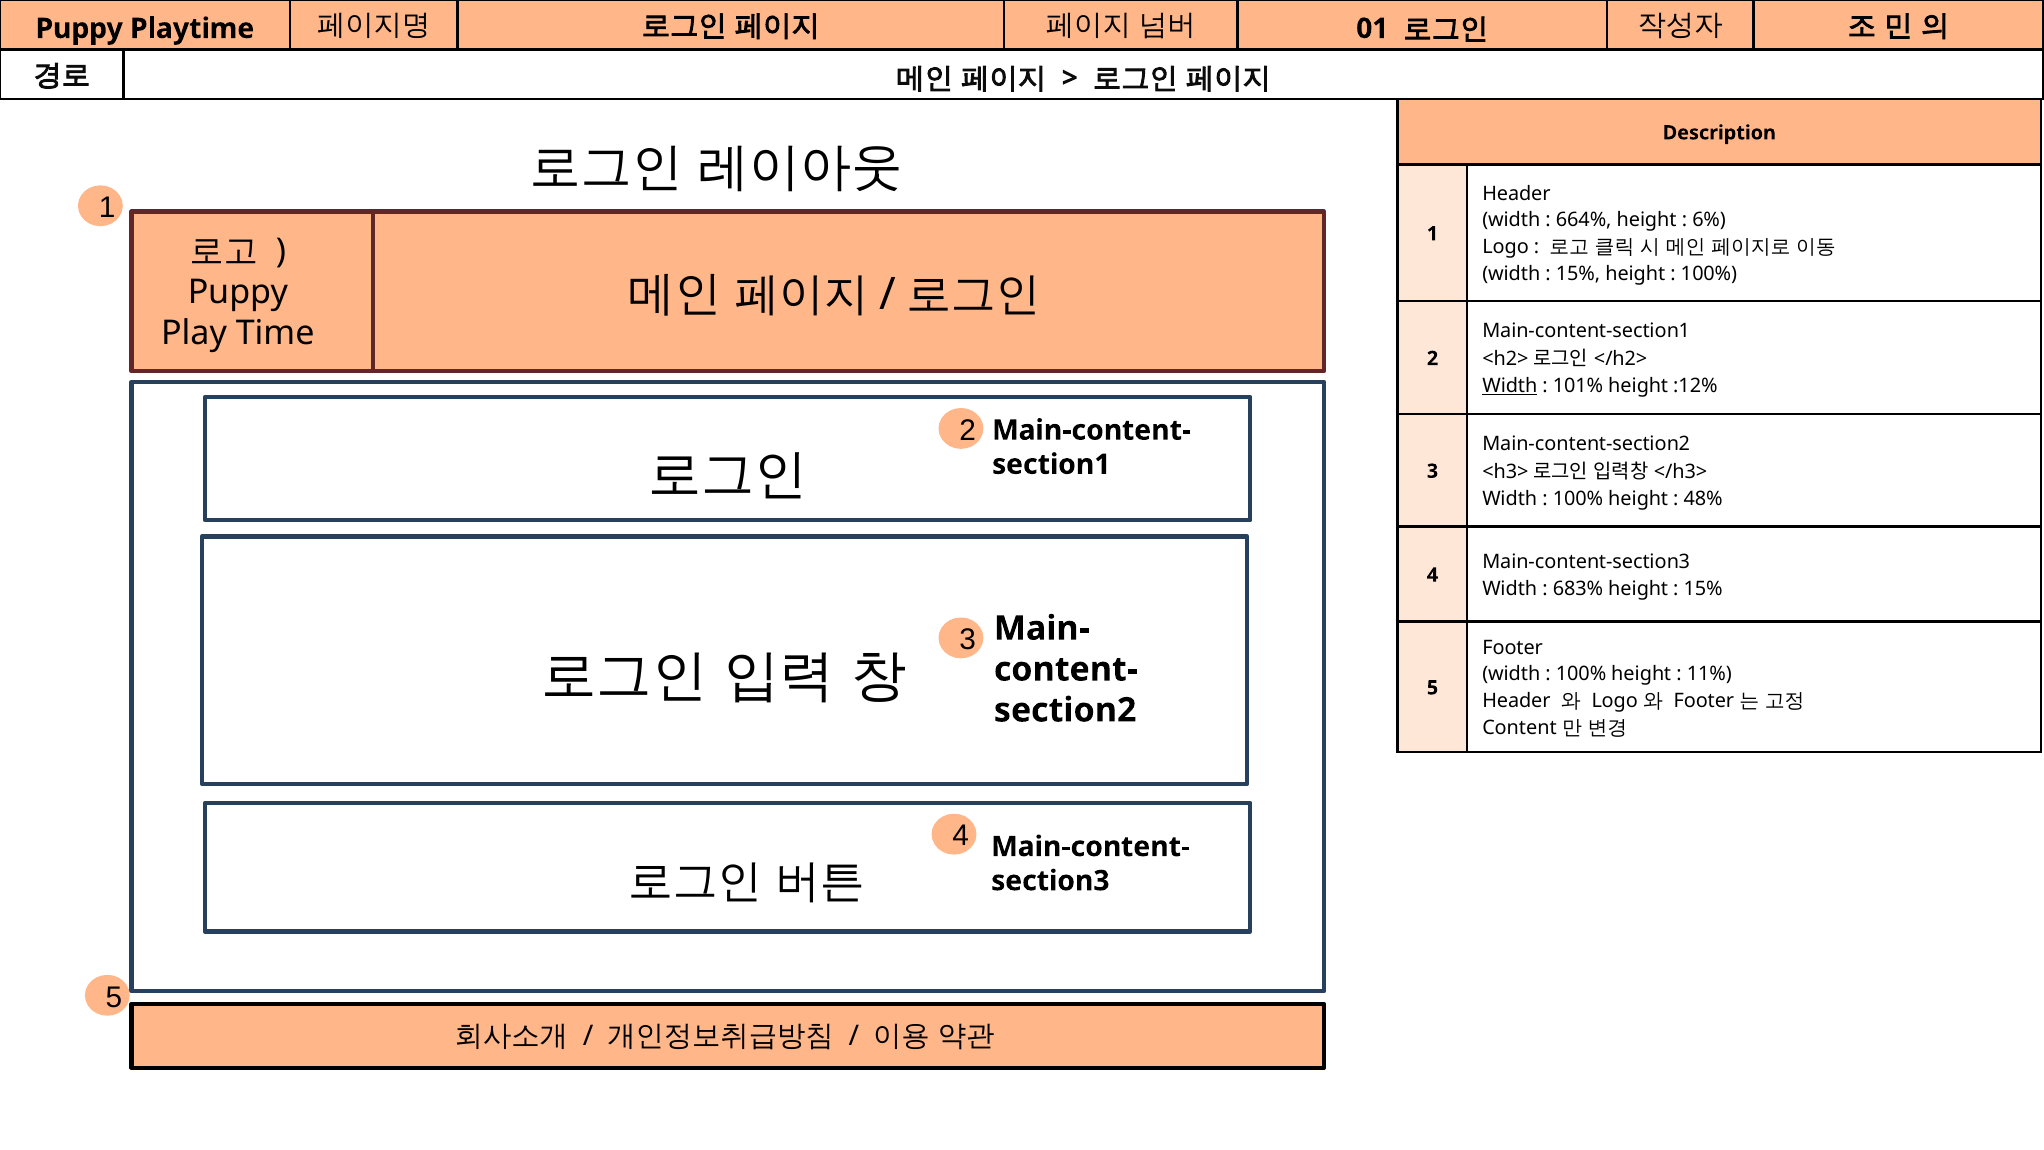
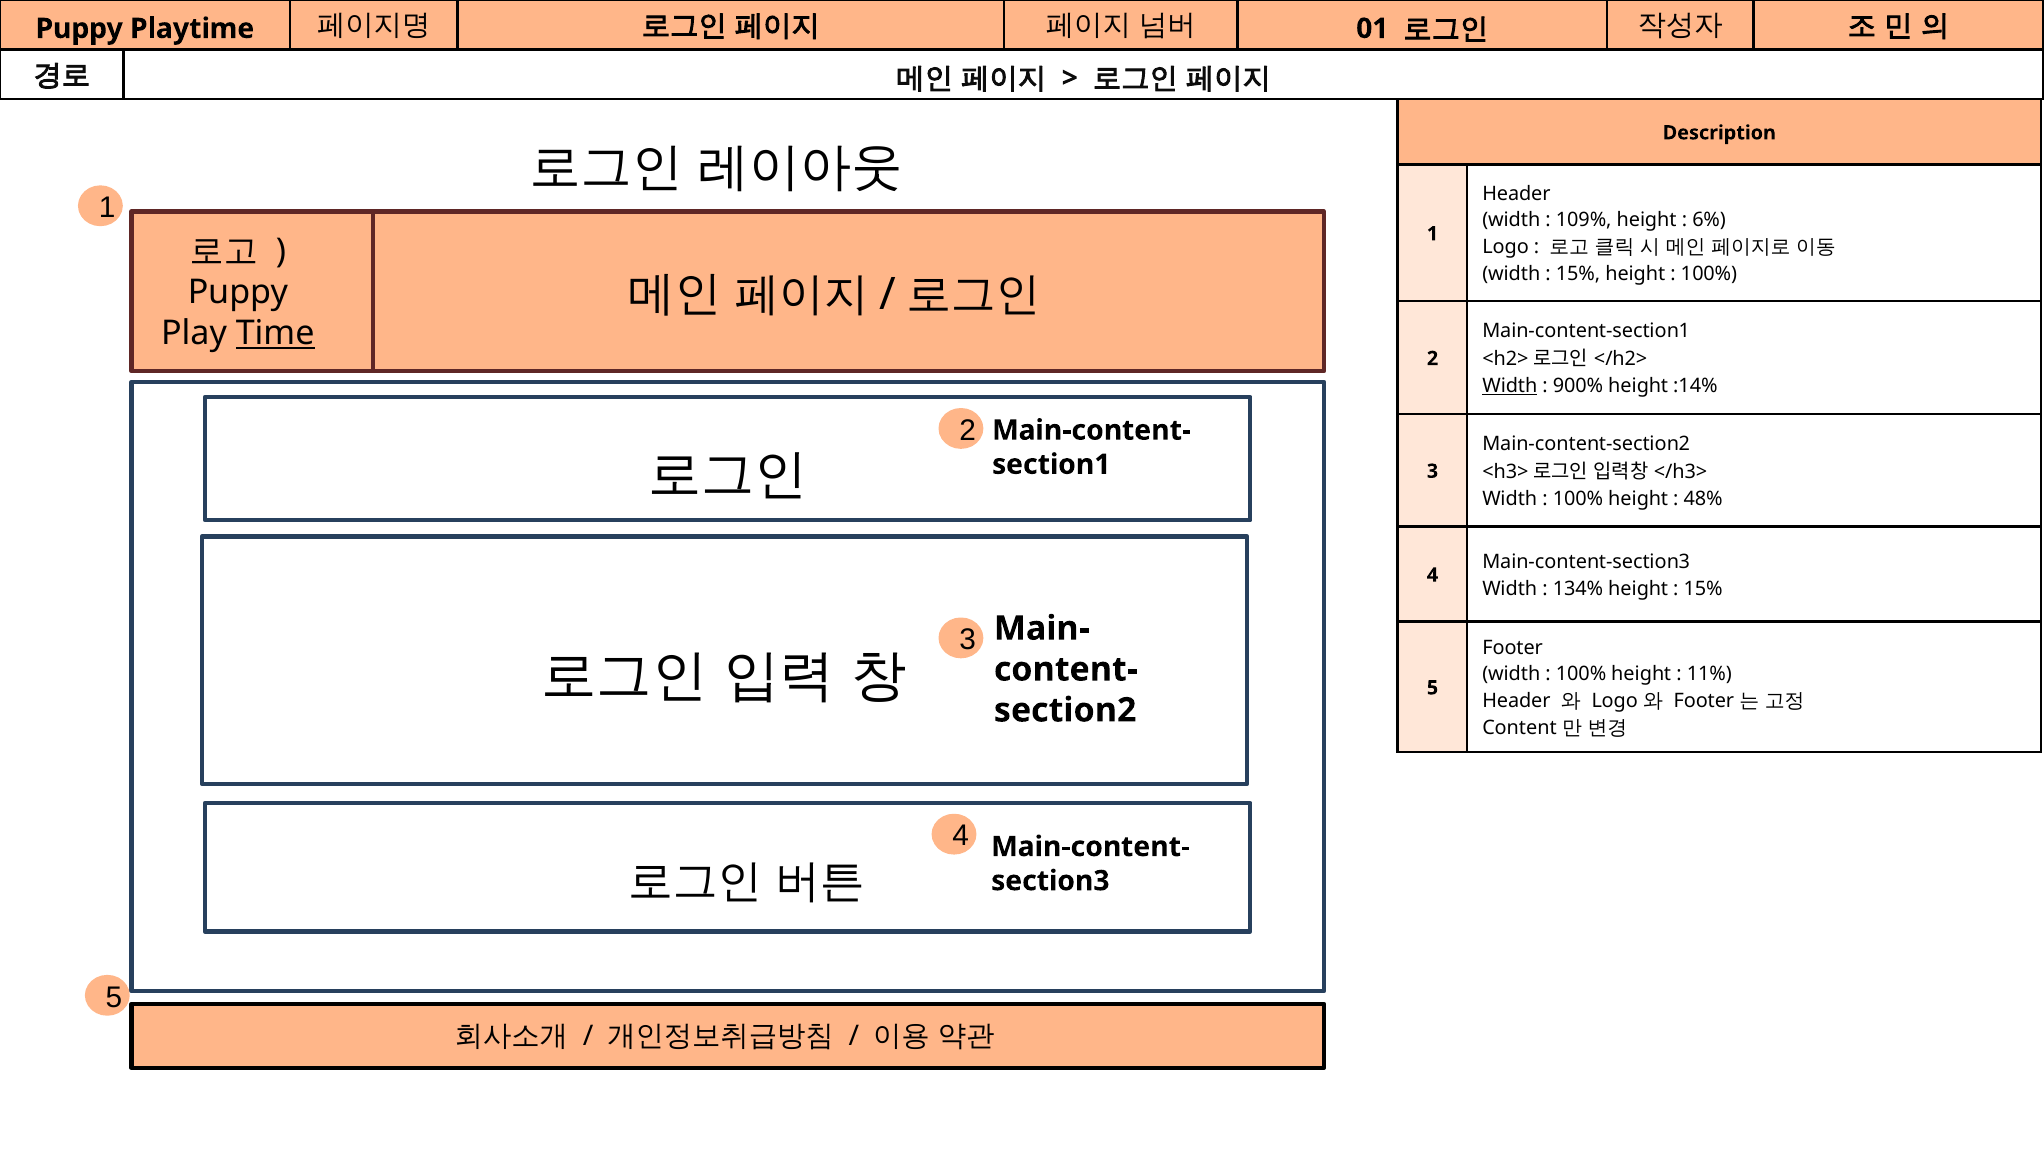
664%: 664% -> 109% (1584, 220)
Time underline: none -> present (275, 333)
101%: 101% -> 900% (1578, 386)
:12%: :12% -> :14% (1695, 386)
683%: 683% -> 134% (1578, 588)
